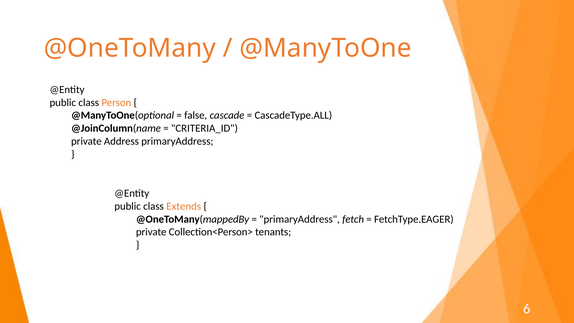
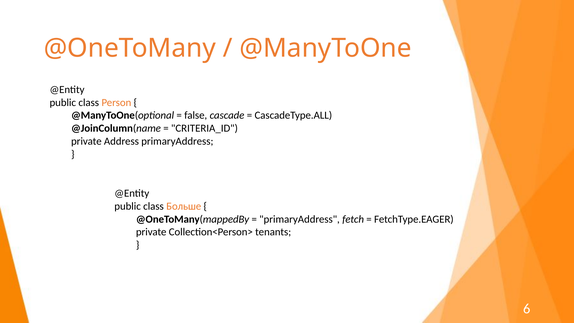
Extends: Extends -> Больше (184, 206)
